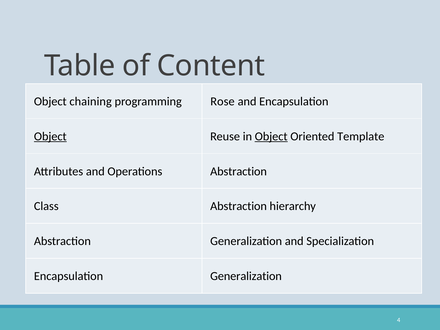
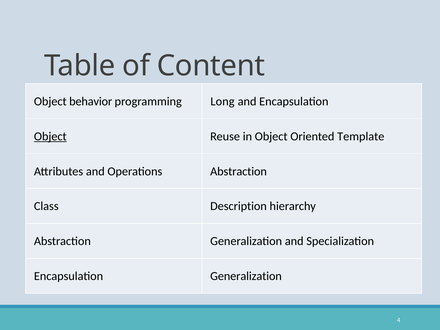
chaining: chaining -> behavior (91, 101)
Rose: Rose -> Long (223, 101)
Object underline: present -> none (271, 136)
Class Abstraction: Abstraction -> Description (239, 206)
